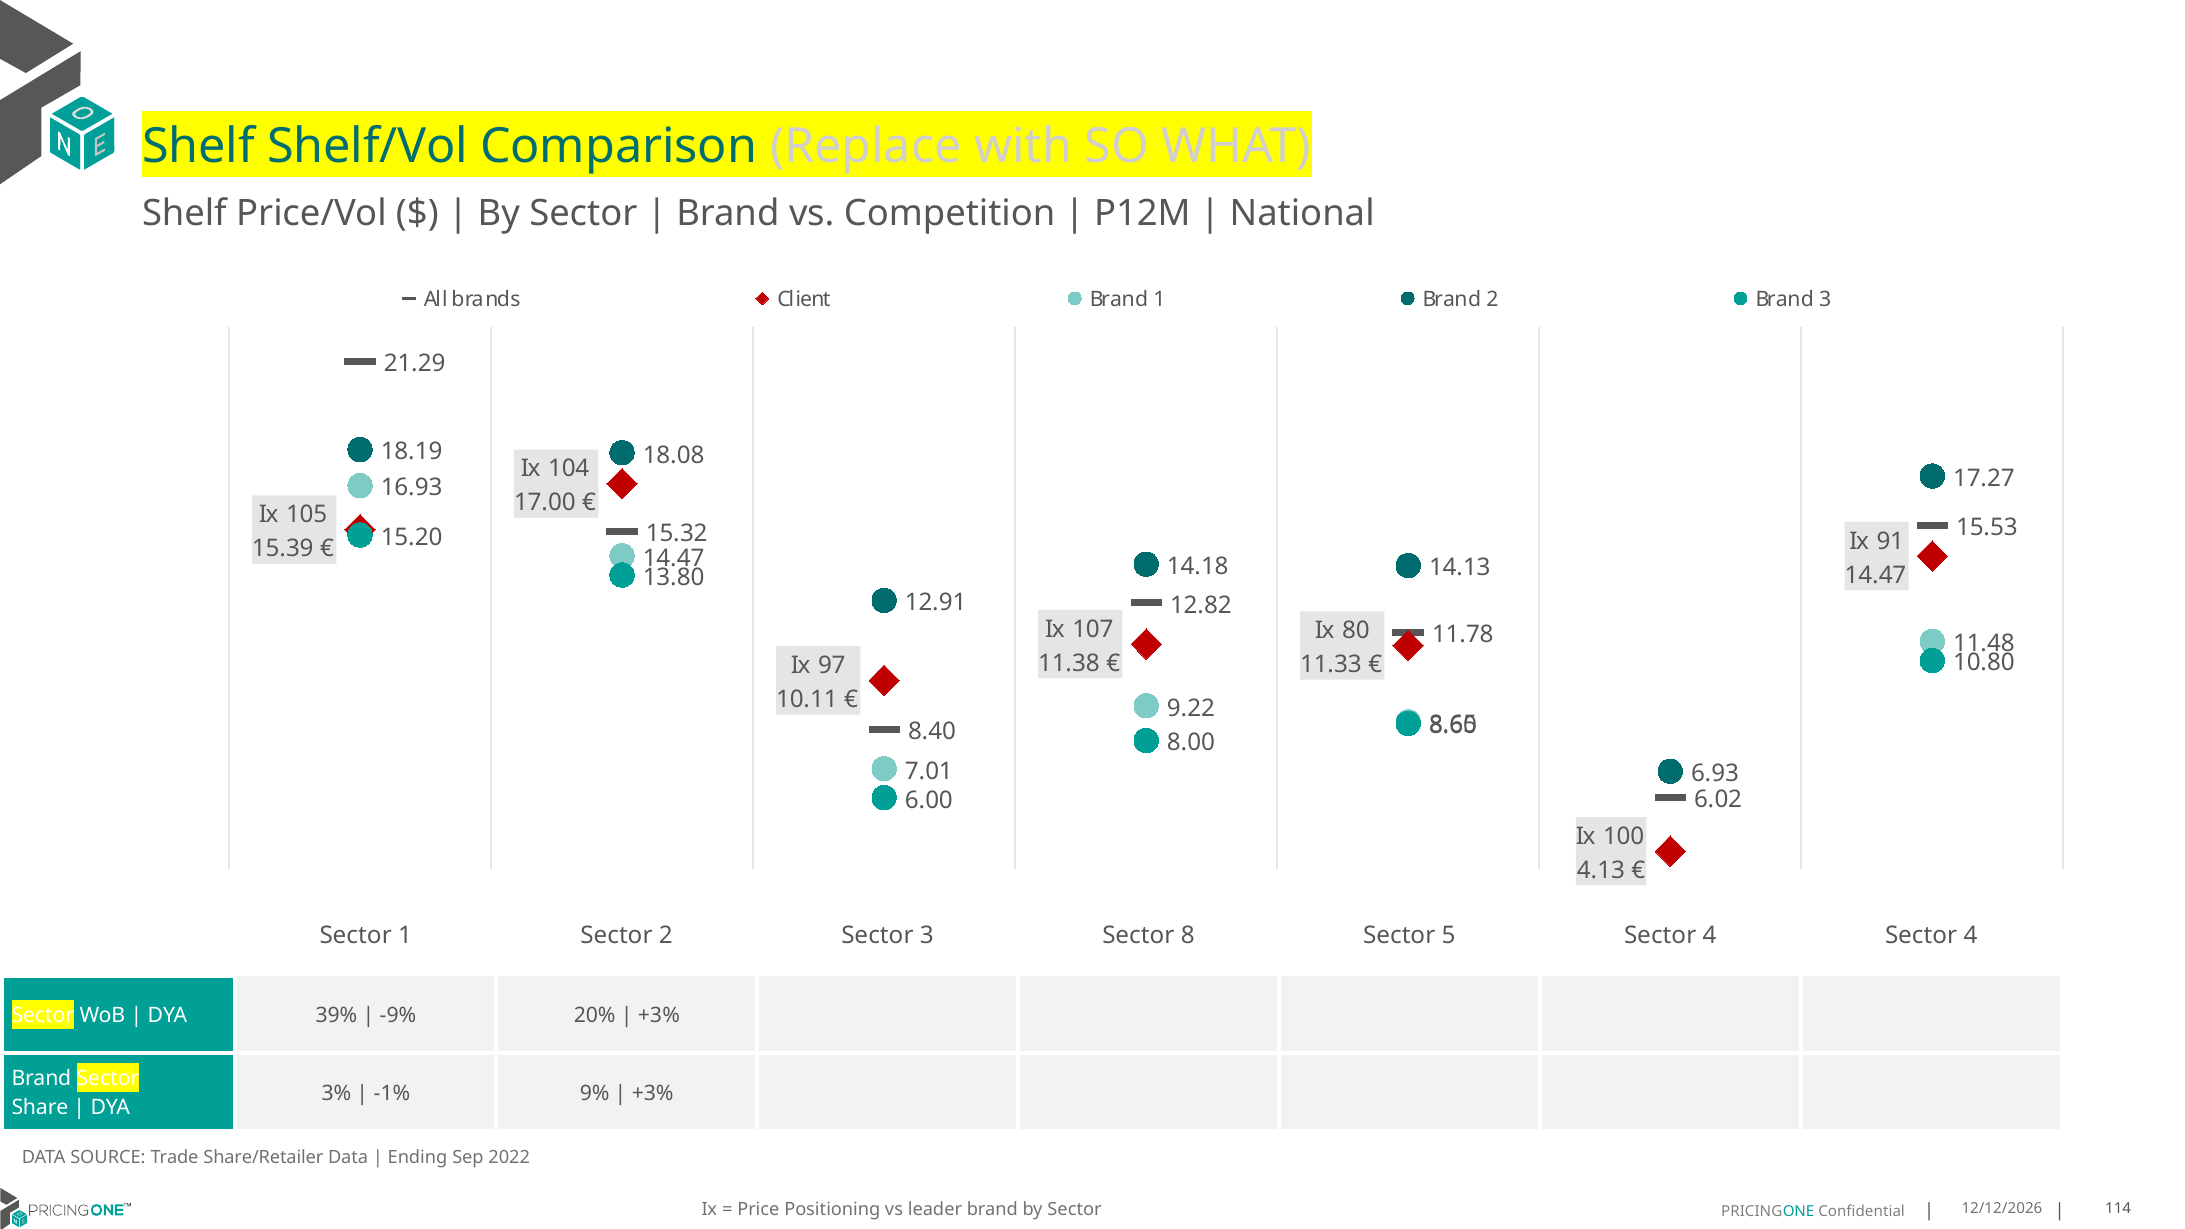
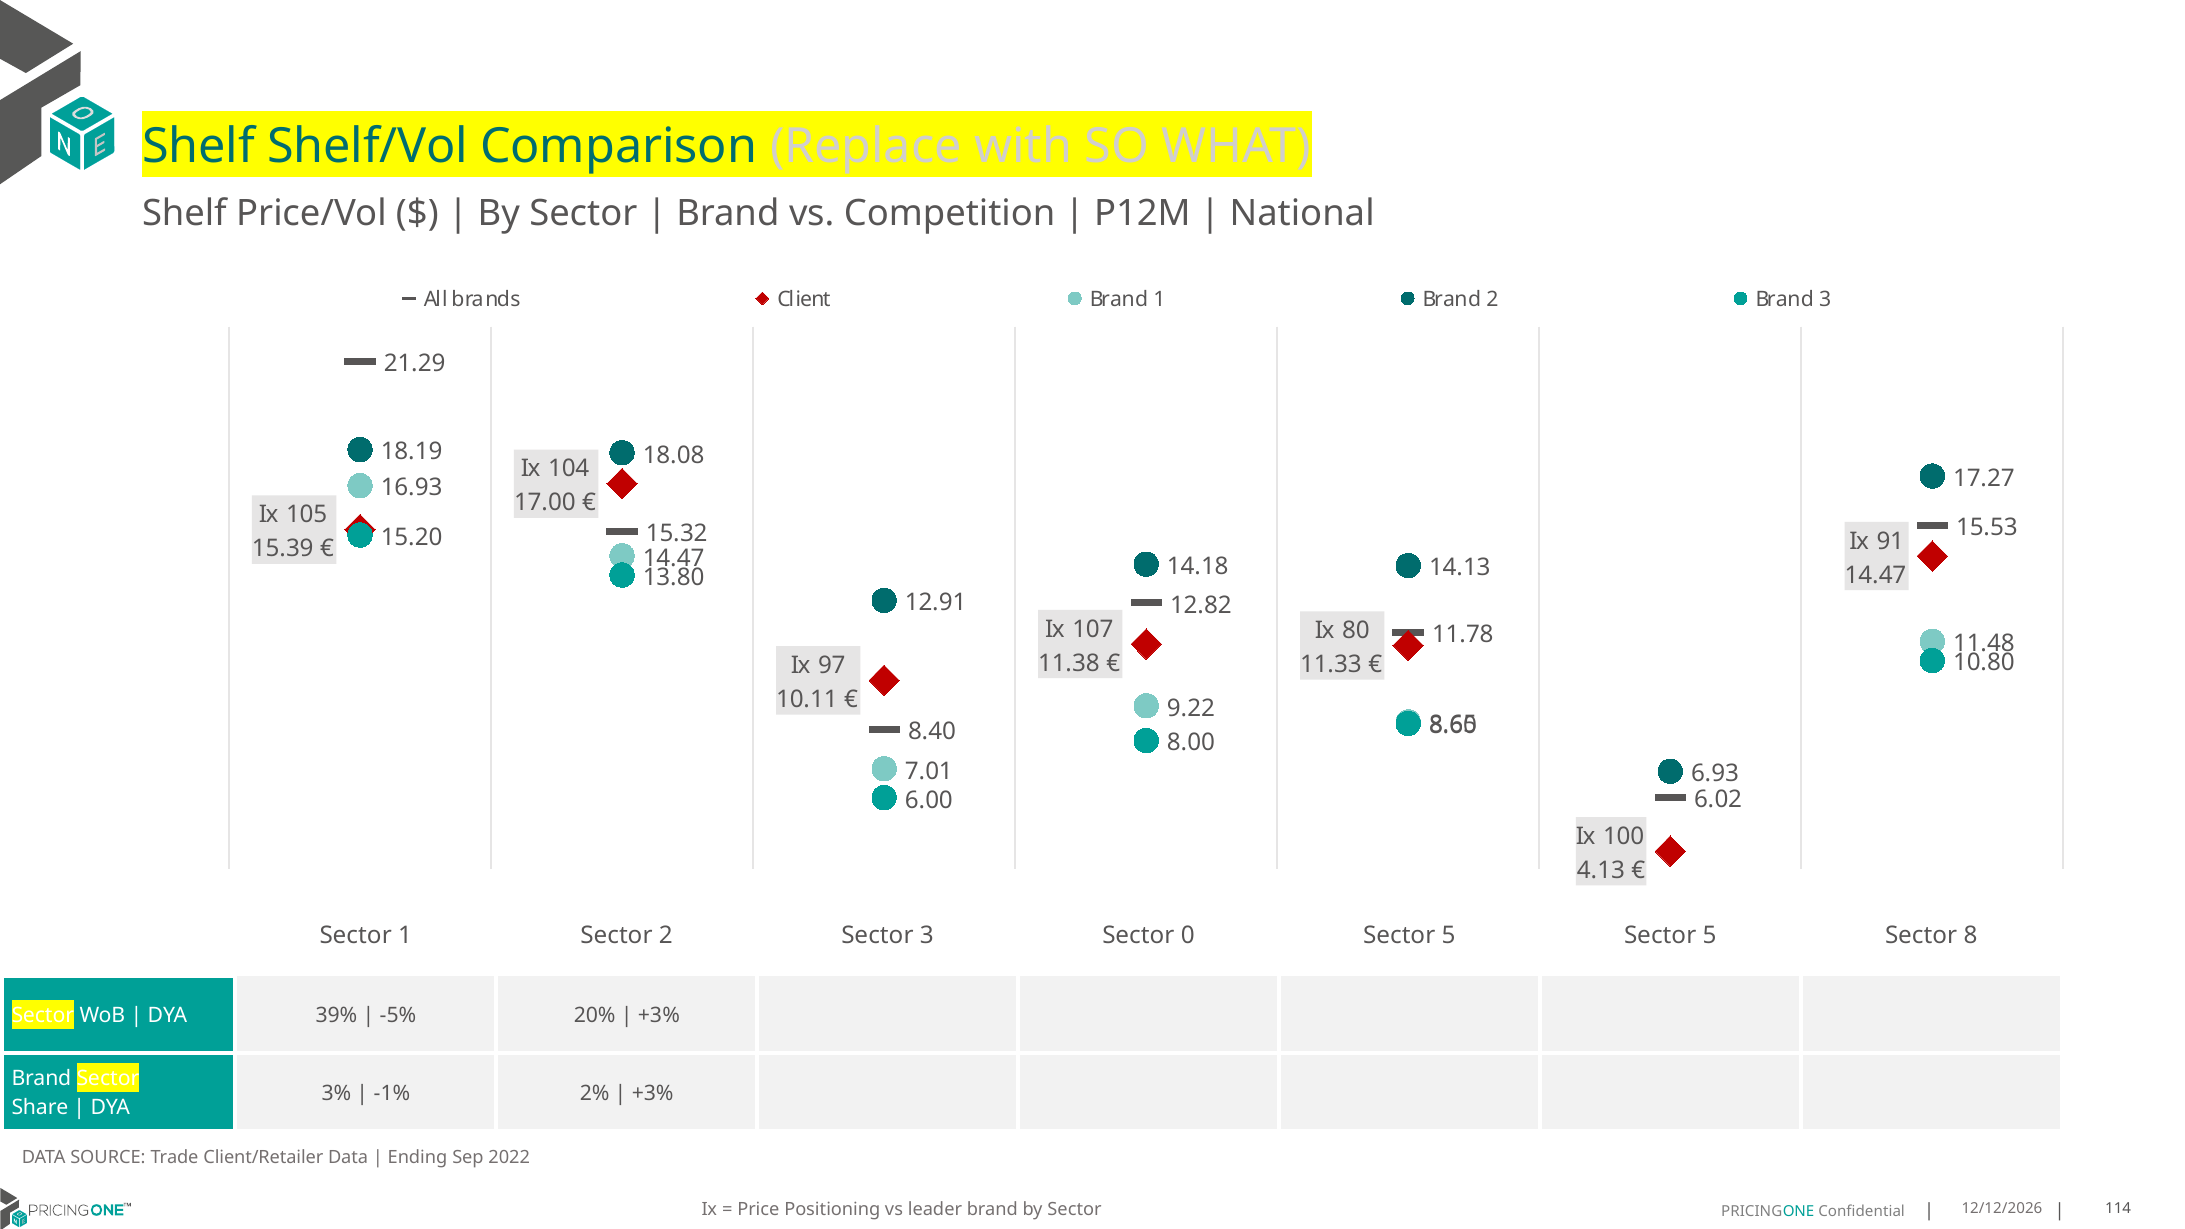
8: 8 -> 0 (1188, 936)
5 Sector 4: 4 -> 5 (1710, 936)
4: 4 -> 8 (1970, 936)
-9%: -9% -> -5% (398, 1016)
9%: 9% -> 2% (595, 1093)
Share/Retailer: Share/Retailer -> Client/Retailer (263, 1158)
